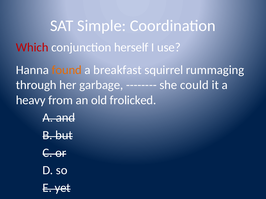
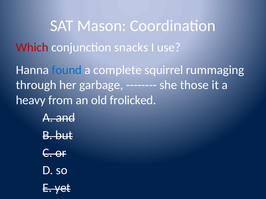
Simple: Simple -> Mason (102, 26)
herself: herself -> snacks (131, 47)
found colour: orange -> blue (67, 70)
breakfast: breakfast -> complete (118, 70)
could: could -> those (194, 85)
